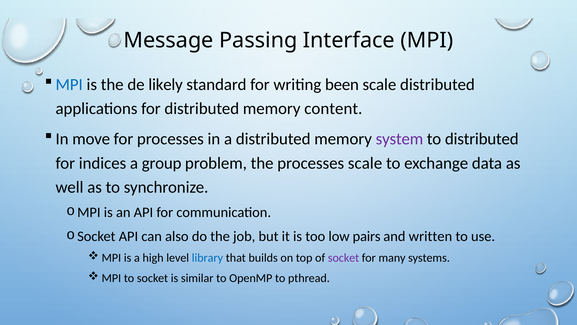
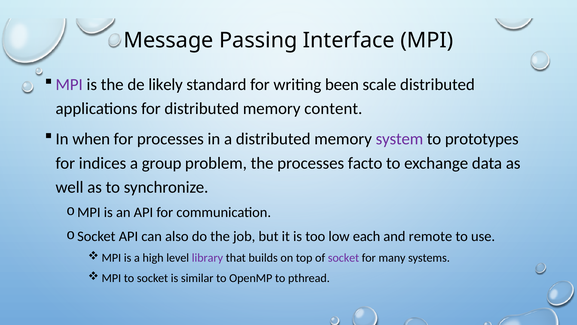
MPI colour: blue -> purple (69, 84)
move: move -> when (91, 139)
to distributed: distributed -> prototypes (482, 139)
processes scale: scale -> facto (365, 163)
pairs: pairs -> each (367, 236)
written: written -> remote (430, 236)
library colour: blue -> purple (207, 258)
